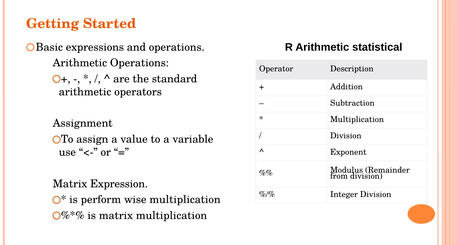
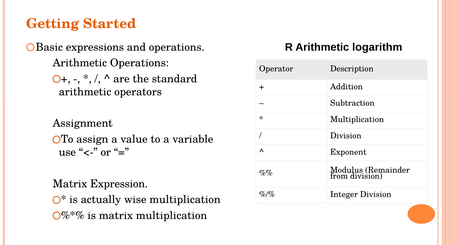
statistical: statistical -> logarithm (377, 47)
perform: perform -> actually (101, 199)
